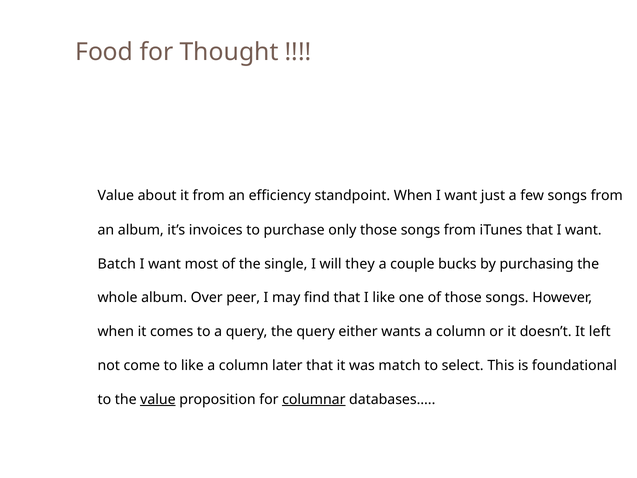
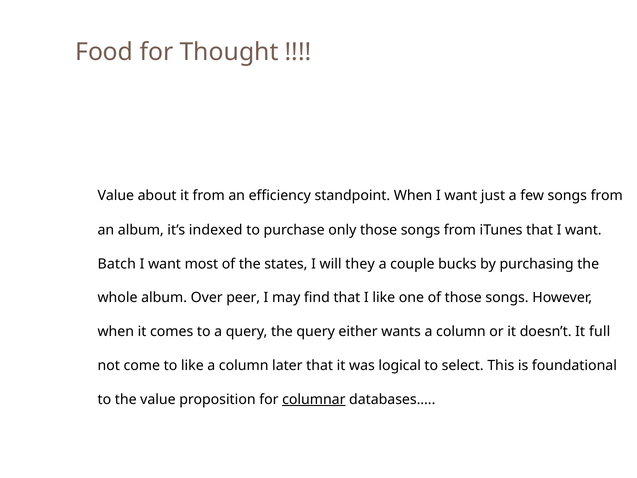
invoices: invoices -> indexed (216, 230)
single: single -> states (286, 264)
left: left -> full (600, 332)
match: match -> logical (400, 365)
value underline: present -> none (158, 399)
